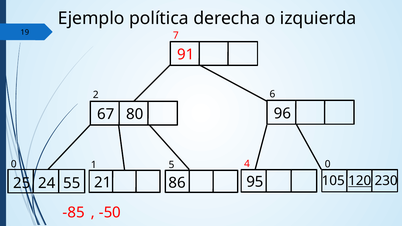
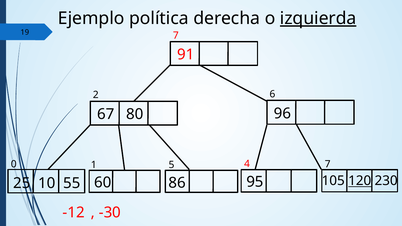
izquierda underline: none -> present (318, 18)
4 0: 0 -> 7 (328, 164)
24: 24 -> 10 (47, 183)
21: 21 -> 60 (103, 183)
-85: -85 -> -12 (74, 213)
-50: -50 -> -30 (110, 213)
